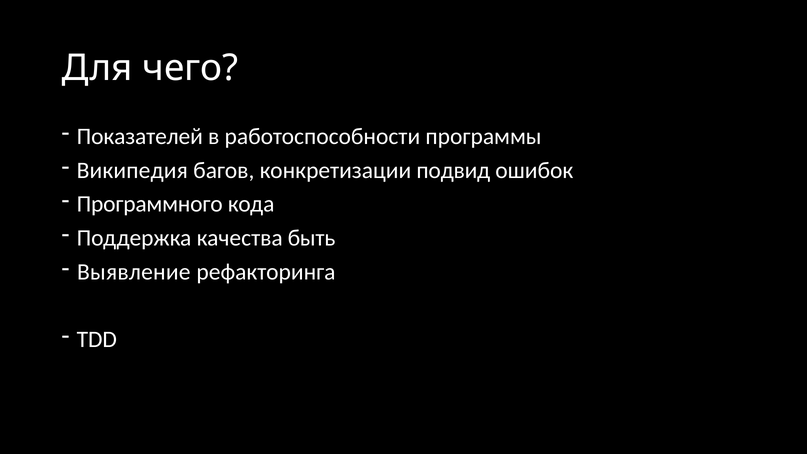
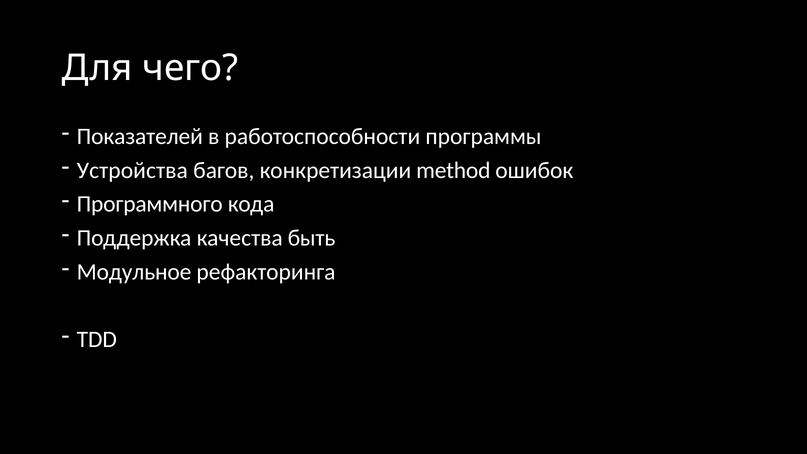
Википедия: Википедия -> Устройства (132, 170)
подвид: подвид -> method (453, 170)
Выявление: Выявление -> Модульное (134, 272)
